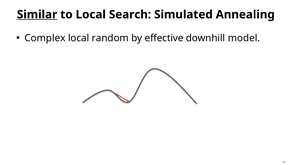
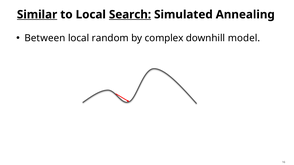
Search underline: none -> present (130, 15)
Complex: Complex -> Between (45, 38)
effective: effective -> complex (164, 38)
